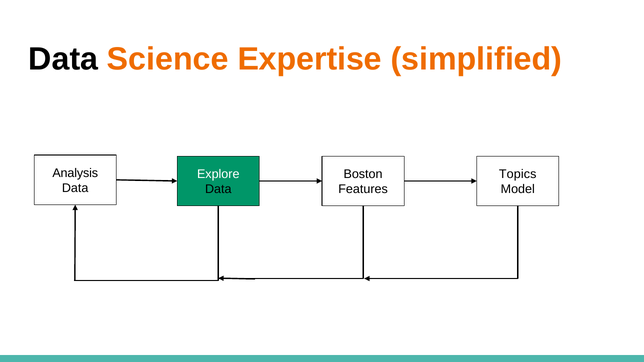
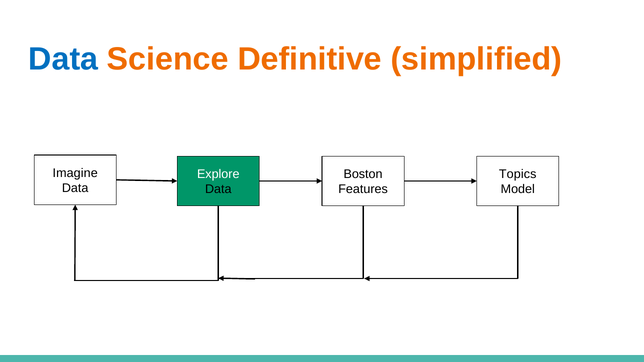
Data colour: black -> blue (63, 59)
Expertise: Expertise -> Definitive (310, 59)
Analysis: Analysis -> Imagine (75, 173)
